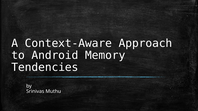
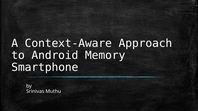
Tendencies: Tendencies -> Smartphone (45, 67)
